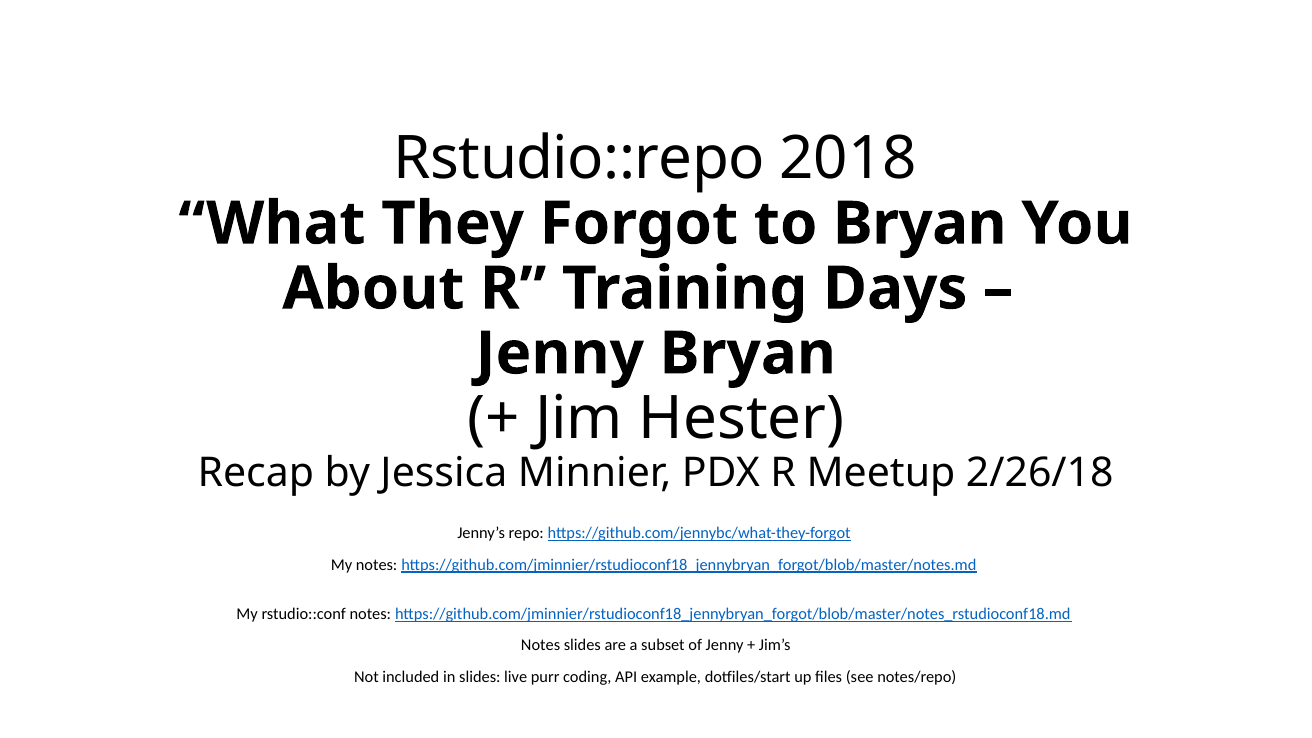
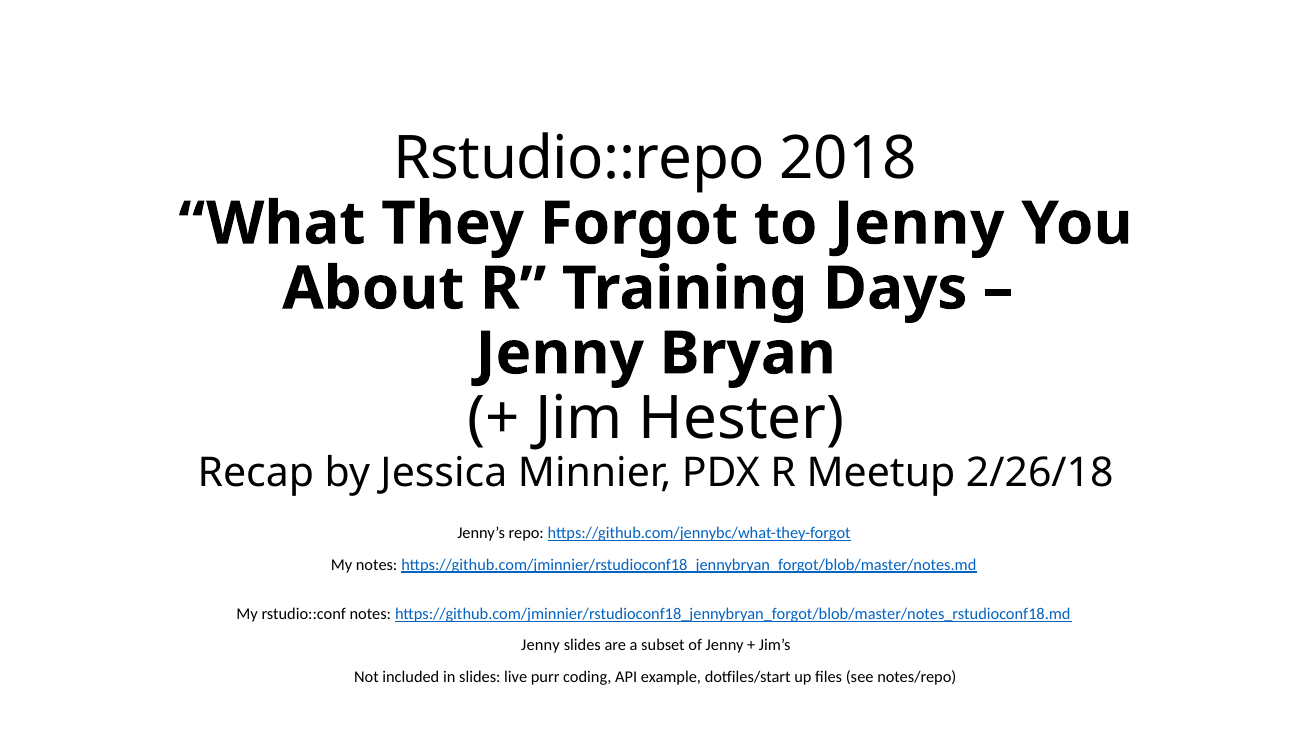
to Bryan: Bryan -> Jenny (919, 224)
Notes: Notes -> Jenny (540, 646)
